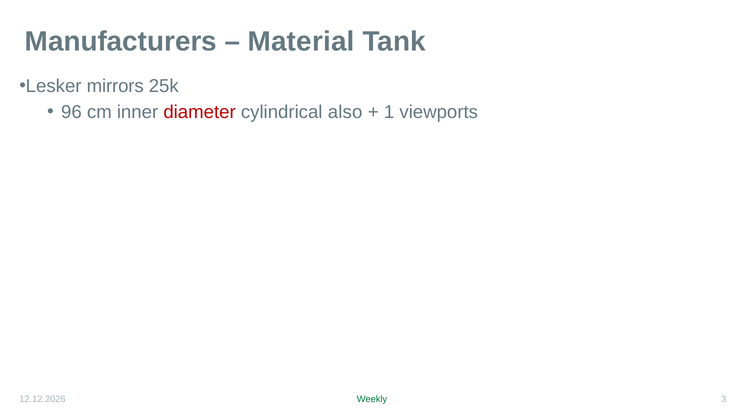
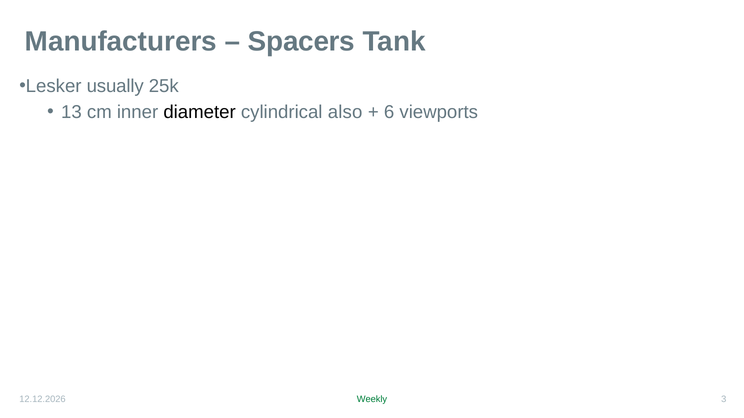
Material: Material -> Spacers (301, 42)
mirrors: mirrors -> usually (115, 86)
96: 96 -> 13 (71, 112)
diameter colour: red -> black (200, 112)
1: 1 -> 6 (389, 112)
